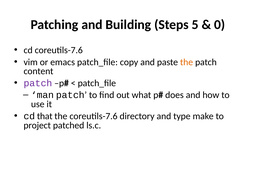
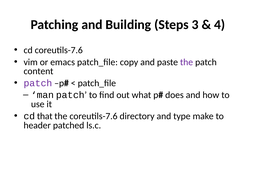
5: 5 -> 3 (195, 25)
0: 0 -> 4 (220, 25)
the colour: orange -> purple (187, 62)
project: project -> header (37, 125)
